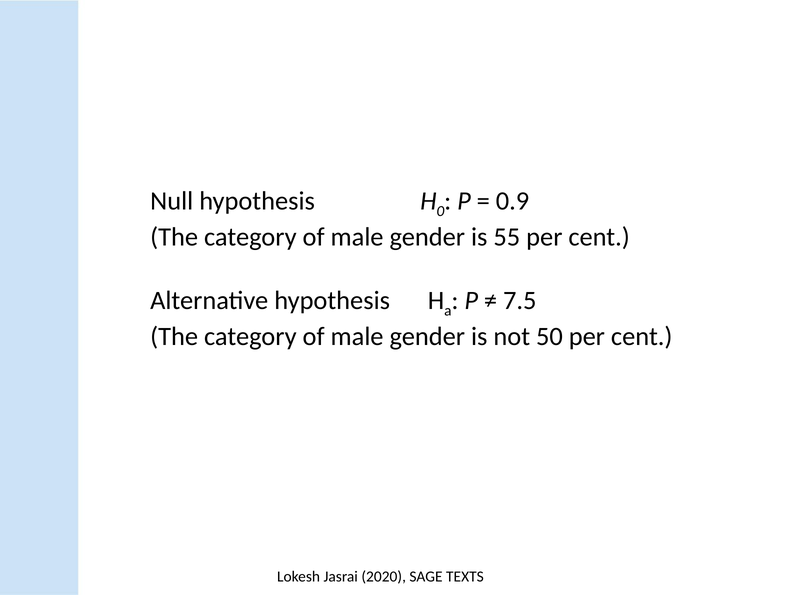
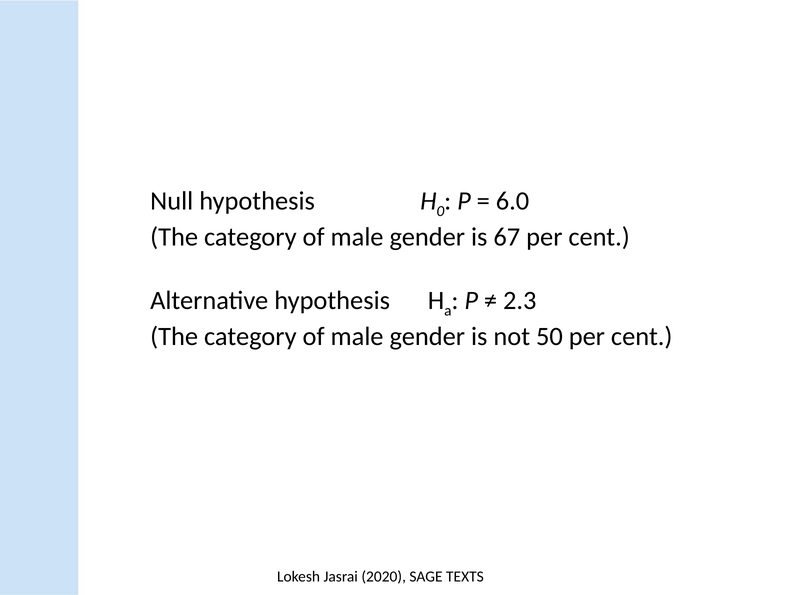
0.9: 0.9 -> 6.0 (512, 201)
55: 55 -> 67 (507, 237)
7.5: 7.5 -> 2.3 (520, 300)
